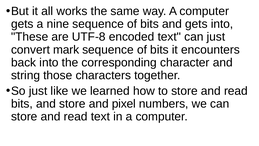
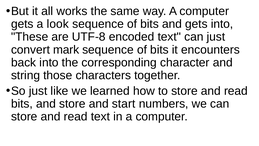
nine: nine -> look (58, 24)
pixel: pixel -> start (124, 104)
